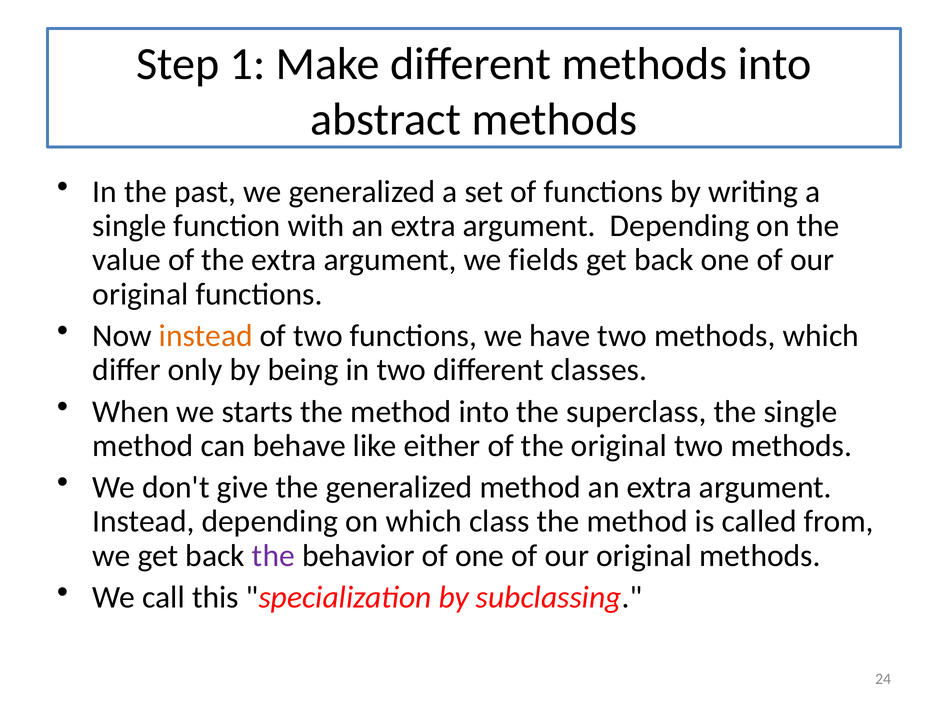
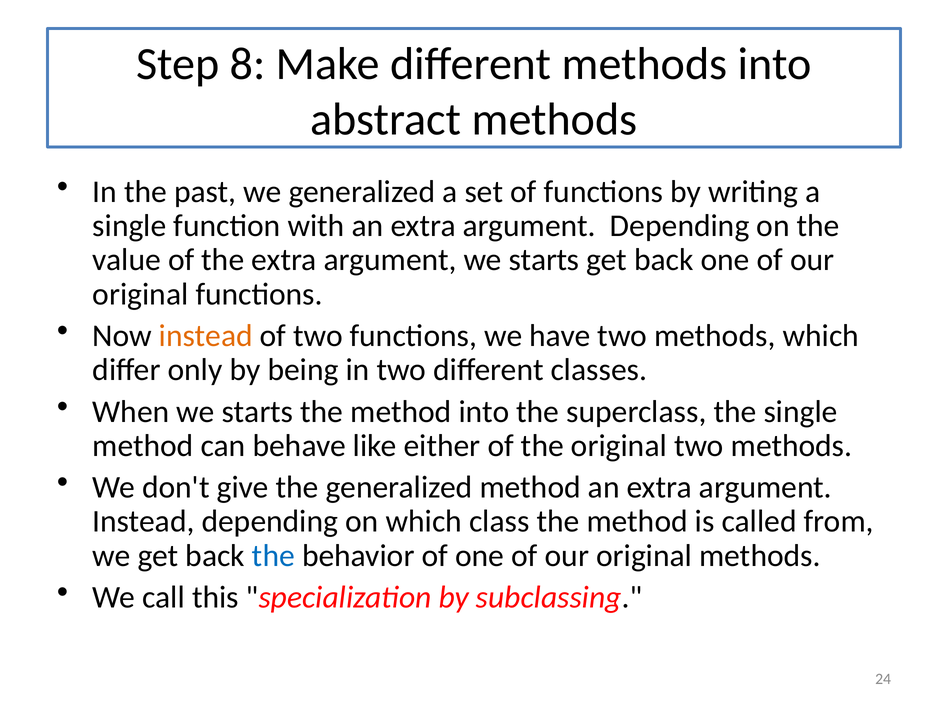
1: 1 -> 8 (248, 64)
argument we fields: fields -> starts (544, 260)
the colour: purple -> blue (273, 556)
